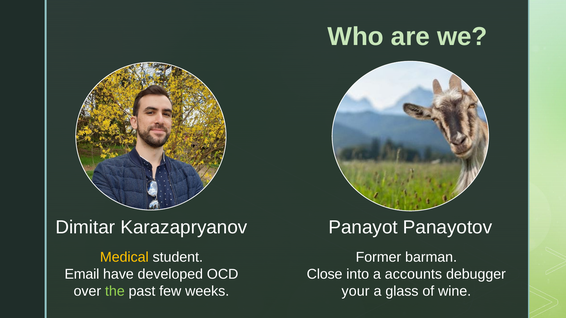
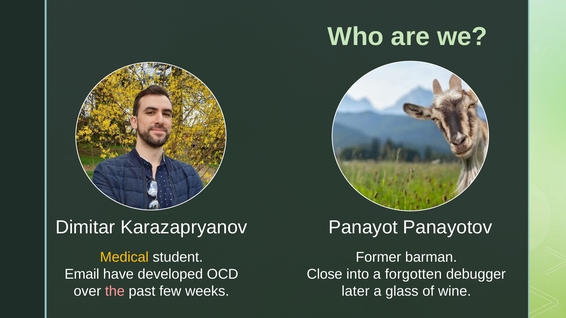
accounts: accounts -> forgotten (413, 274)
the colour: light green -> pink (115, 291)
your: your -> later (356, 291)
